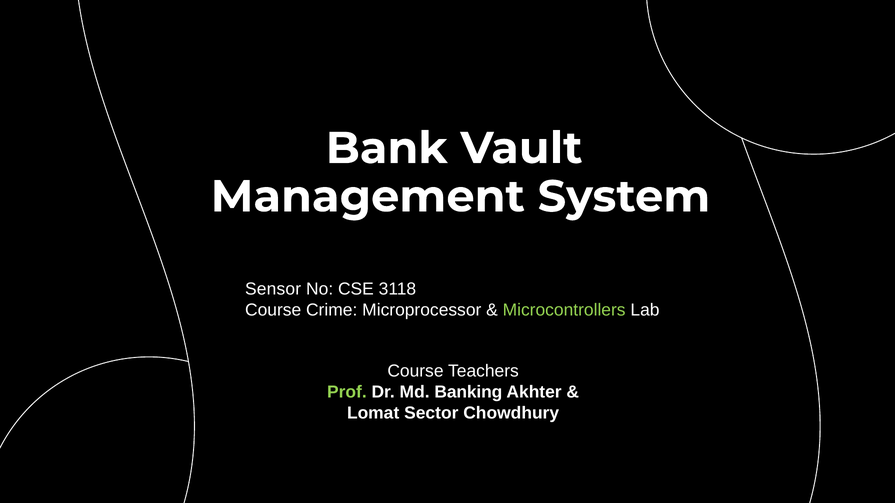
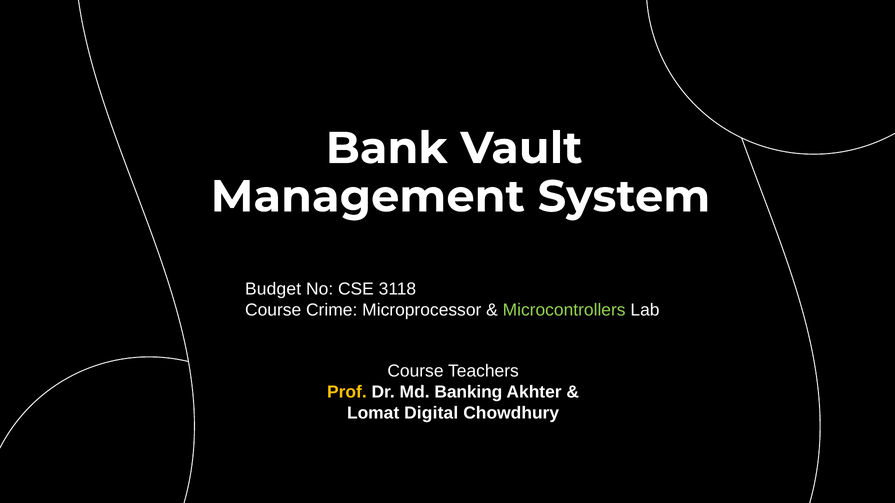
Sensor: Sensor -> Budget (273, 289)
Prof colour: light green -> yellow (347, 392)
Sector: Sector -> Digital (431, 413)
